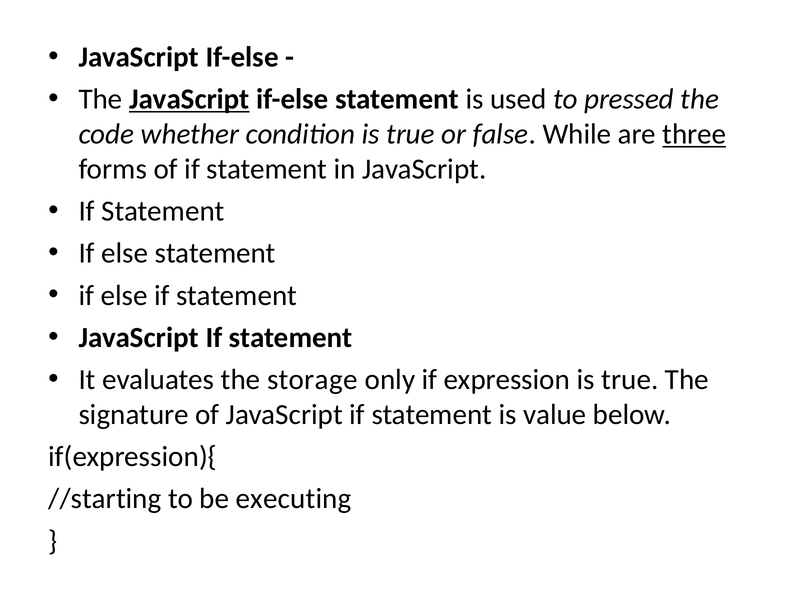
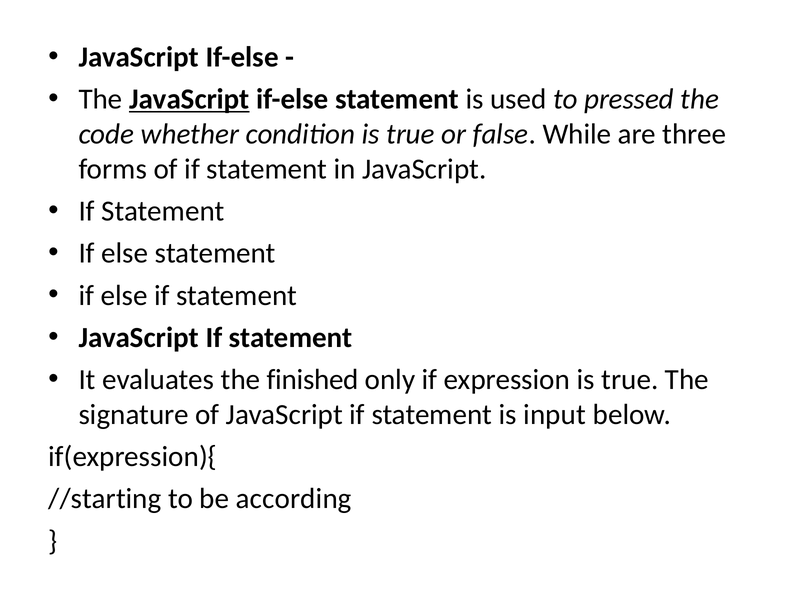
three underline: present -> none (694, 134)
storage: storage -> finished (313, 379)
value: value -> input (555, 414)
executing: executing -> according (294, 498)
